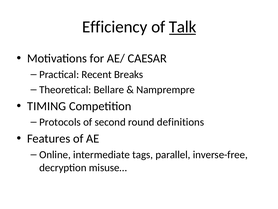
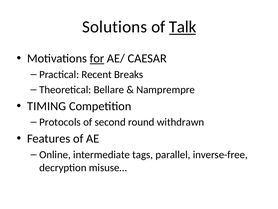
Efficiency: Efficiency -> Solutions (115, 27)
for underline: none -> present (97, 58)
definitions: definitions -> withdrawn (181, 122)
